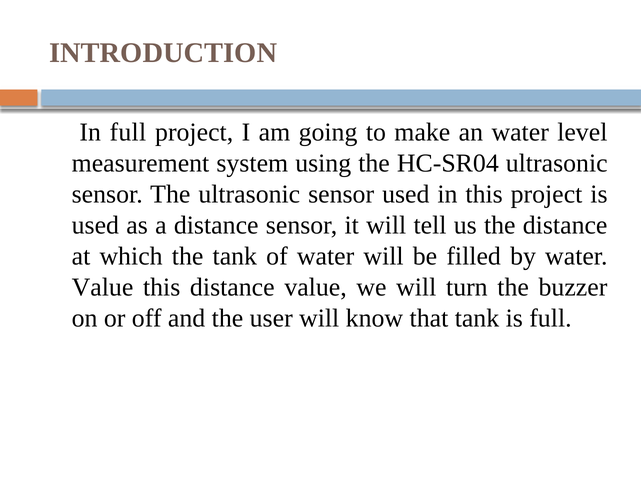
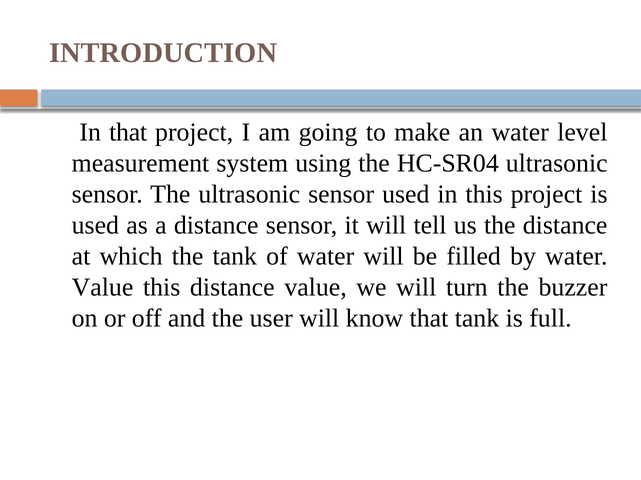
In full: full -> that (128, 133)
